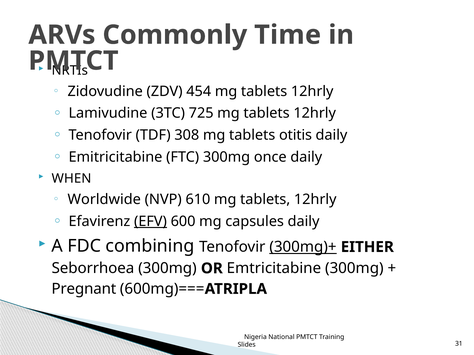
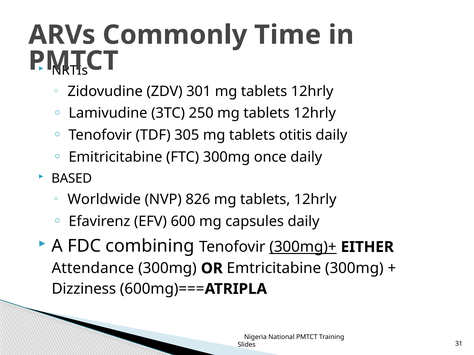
454: 454 -> 301 (199, 91)
725: 725 -> 250 (201, 113)
308: 308 -> 305 (187, 135)
WHEN: WHEN -> BASED (72, 179)
610: 610 -> 826 (198, 200)
EFV underline: present -> none (150, 222)
Seborrhoea: Seborrhoea -> Attendance (93, 269)
Pregnant: Pregnant -> Dizziness (84, 289)
